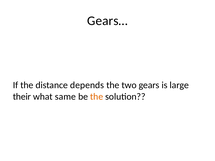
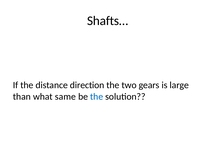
Gears…: Gears… -> Shafts… (108, 21)
depends: depends -> direction (87, 85)
their: their -> than (22, 97)
the colour: orange -> blue (97, 97)
